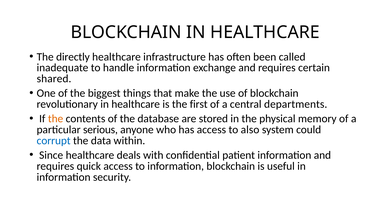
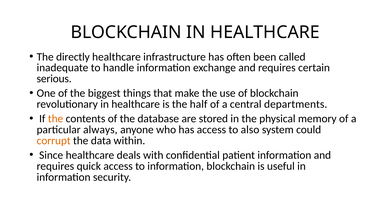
shared: shared -> serious (54, 79)
first: first -> half (199, 104)
serious: serious -> always (100, 130)
corrupt colour: blue -> orange (54, 141)
